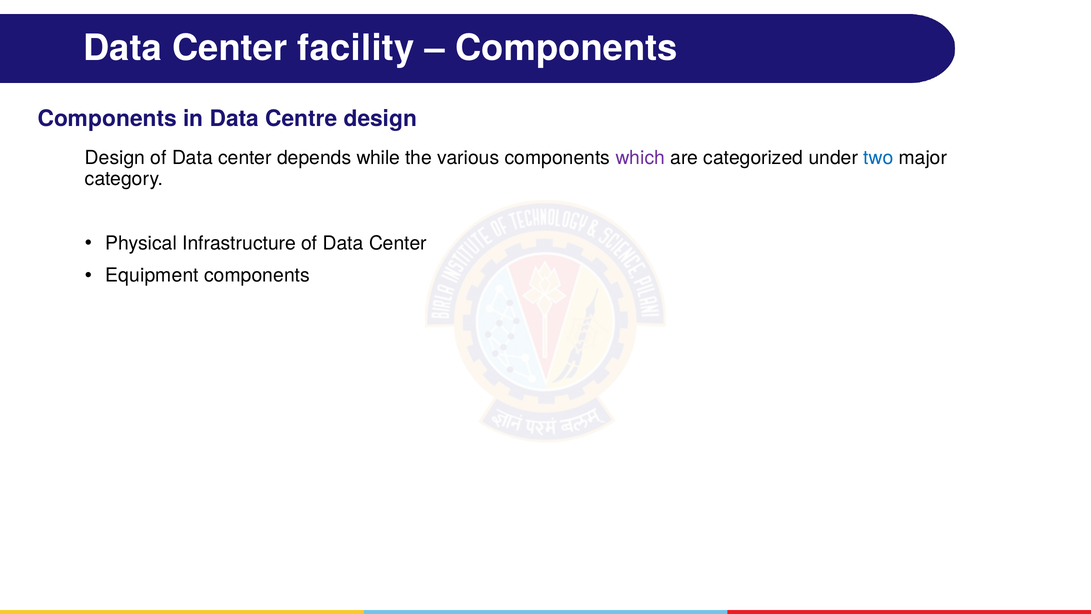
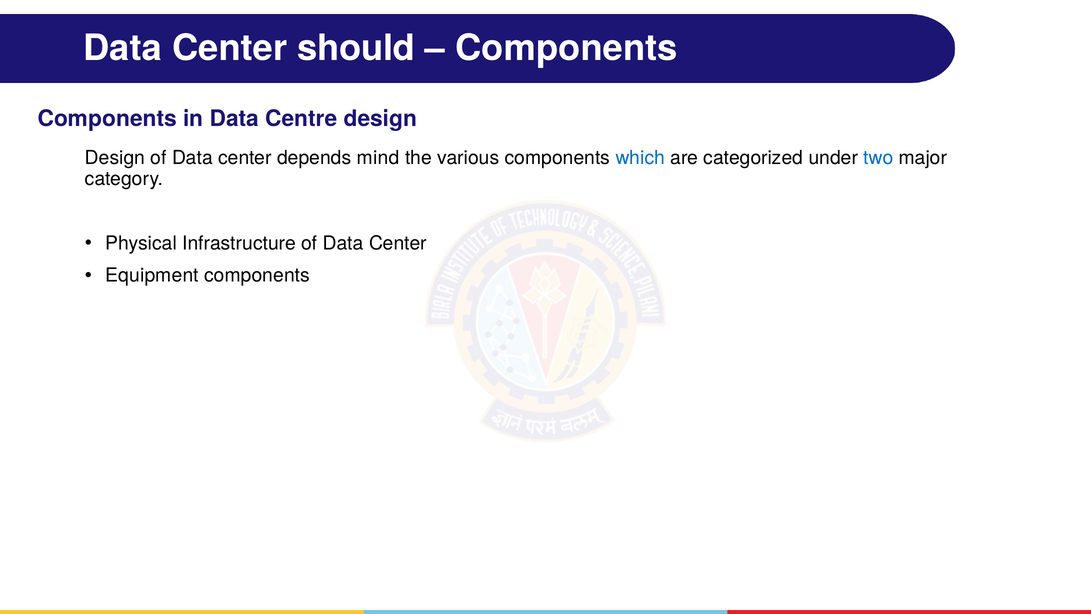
facility: facility -> should (356, 48)
while: while -> mind (378, 158)
which colour: purple -> blue (640, 158)
